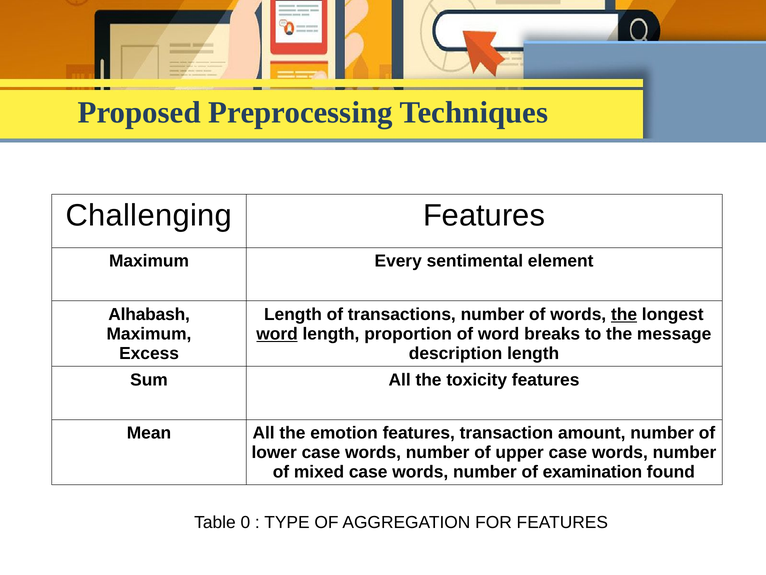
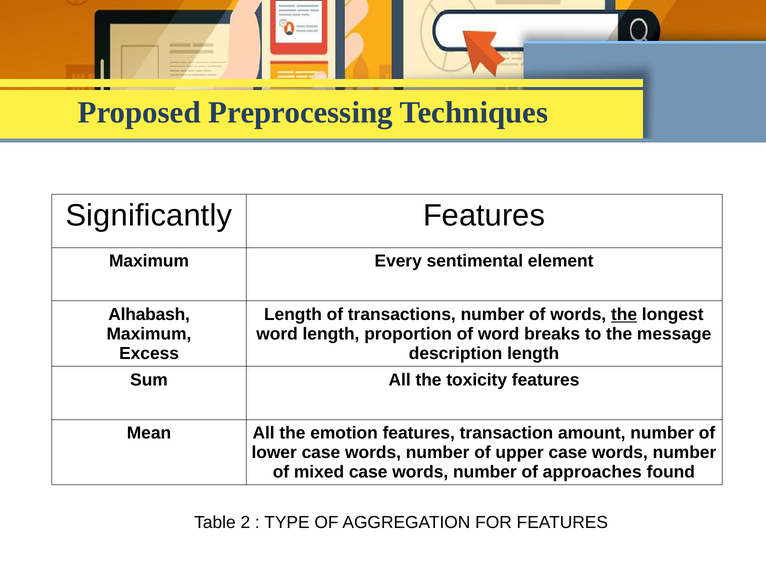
Challenging: Challenging -> Significantly (149, 216)
word underline: present -> none (277, 334)
examination: examination -> approaches (592, 471)
0: 0 -> 2 (245, 522)
